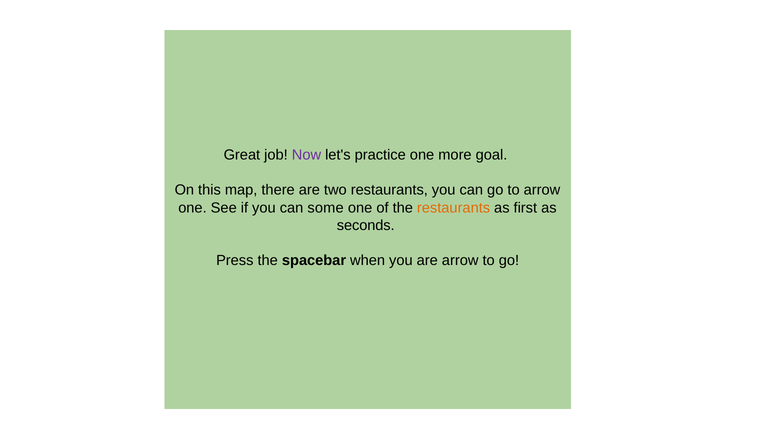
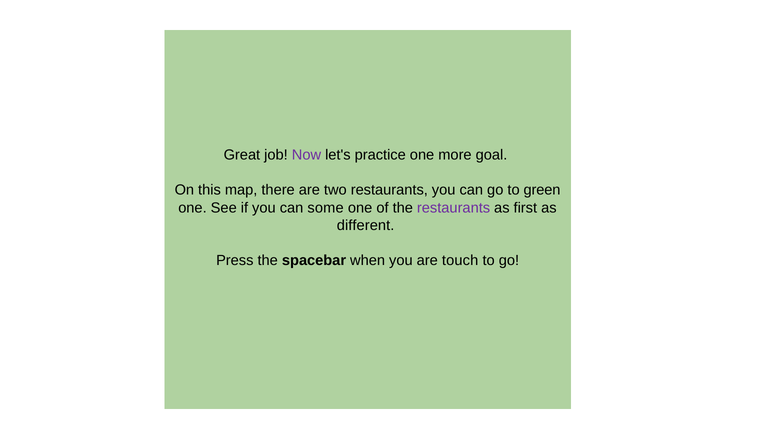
to arrow: arrow -> green (542, 190)
restaurants colour: orange -> purple (454, 208)
seconds: seconds -> different (366, 225)
are arrow: arrow -> touch (460, 260)
